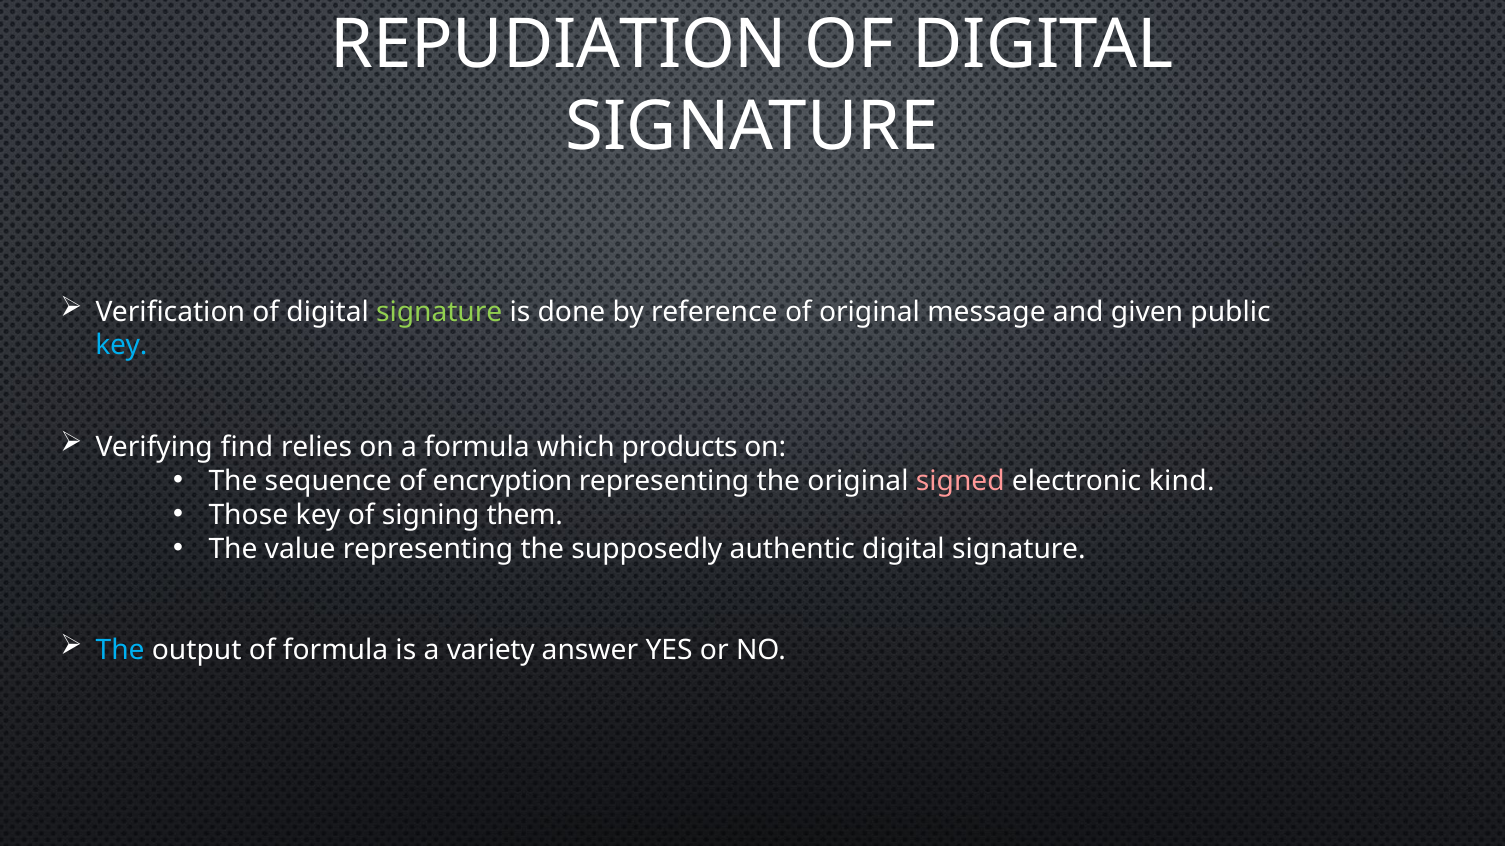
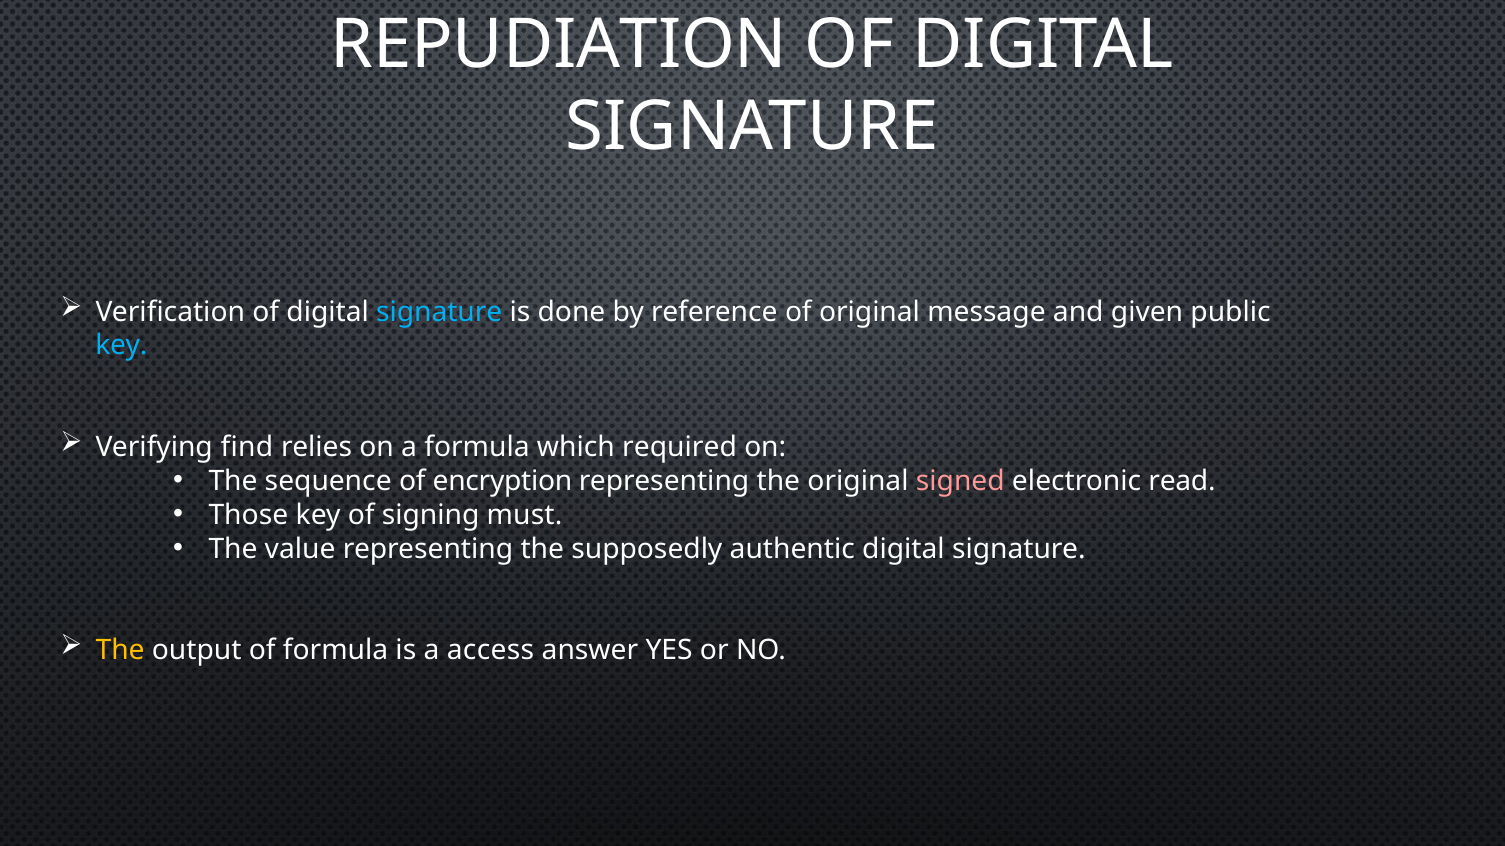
signature colour: light green -> light blue (439, 312)
products: products -> required (680, 447)
kind: kind -> read (1182, 481)
them: them -> must (525, 515)
The colour: light blue -> yellow (120, 651)
variety: variety -> access (490, 651)
